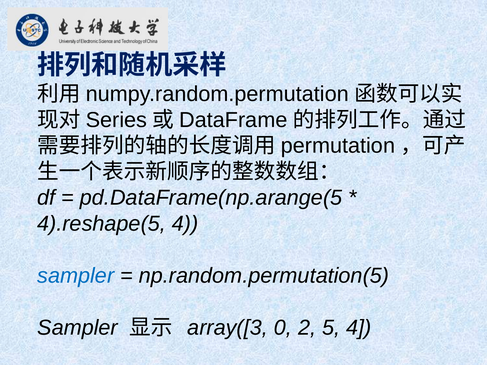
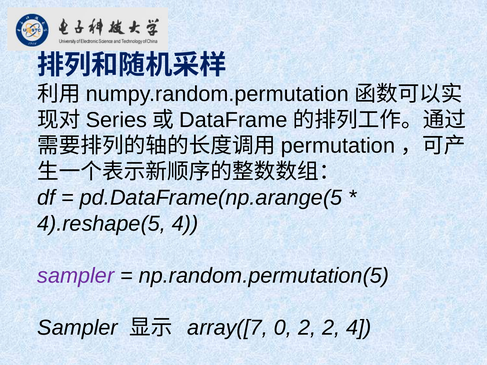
sampler colour: blue -> purple (76, 276)
array([3: array([3 -> array([7 (228, 328)
2 5: 5 -> 2 (331, 328)
